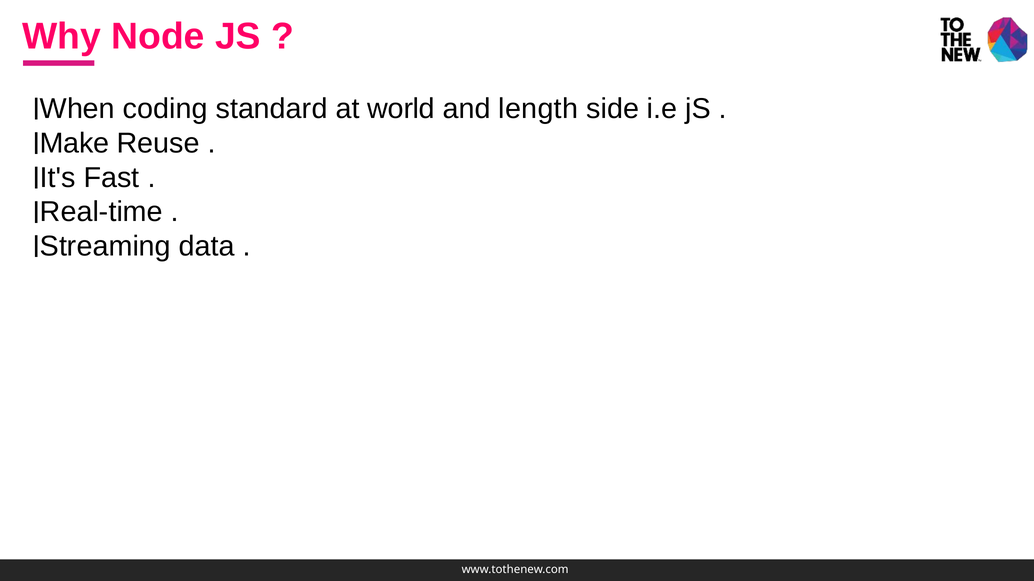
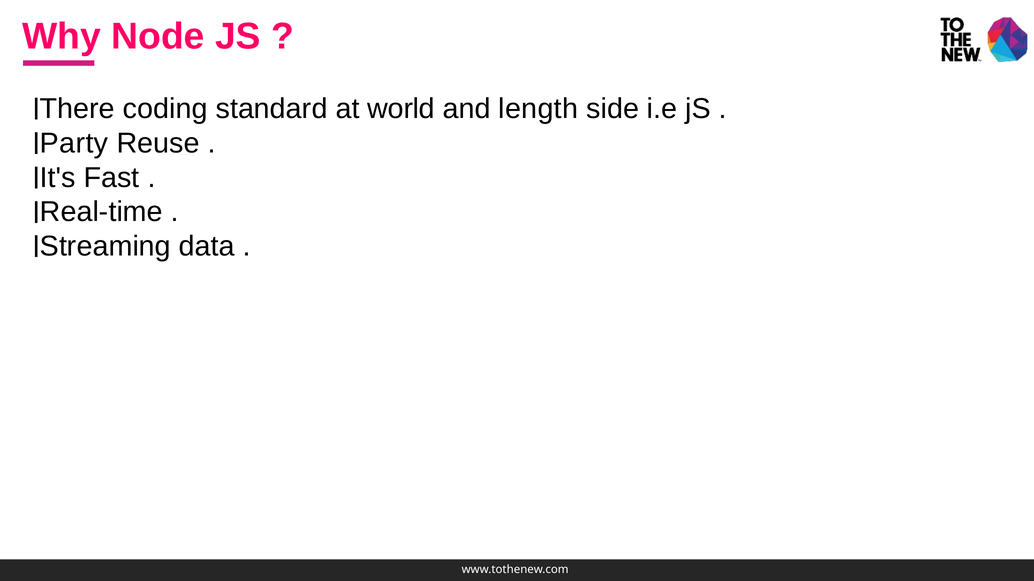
When: When -> There (77, 109)
Make: Make -> Party (74, 143)
